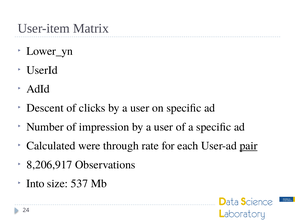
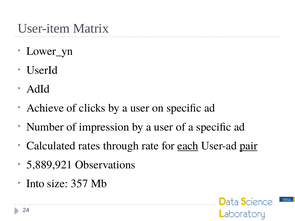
Descent: Descent -> Achieve (45, 108)
were: were -> rates (89, 146)
each underline: none -> present (188, 146)
8,206,917: 8,206,917 -> 5,889,921 (49, 165)
537: 537 -> 357 (79, 184)
